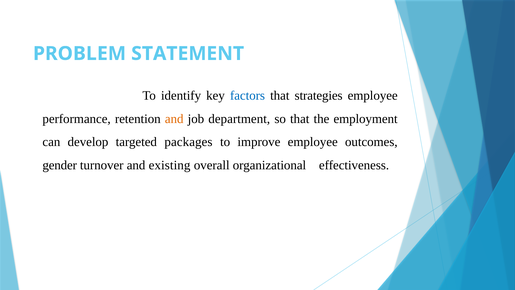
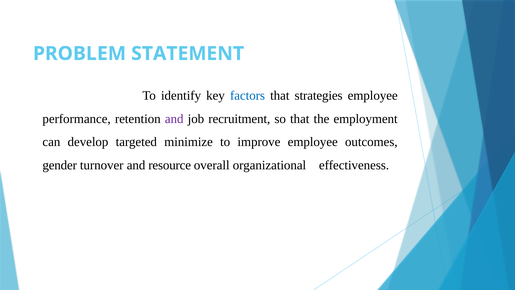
and colour: orange -> purple (174, 119)
department: department -> recruitment (239, 119)
packages: packages -> minimize (189, 142)
existing: existing -> resource (170, 165)
